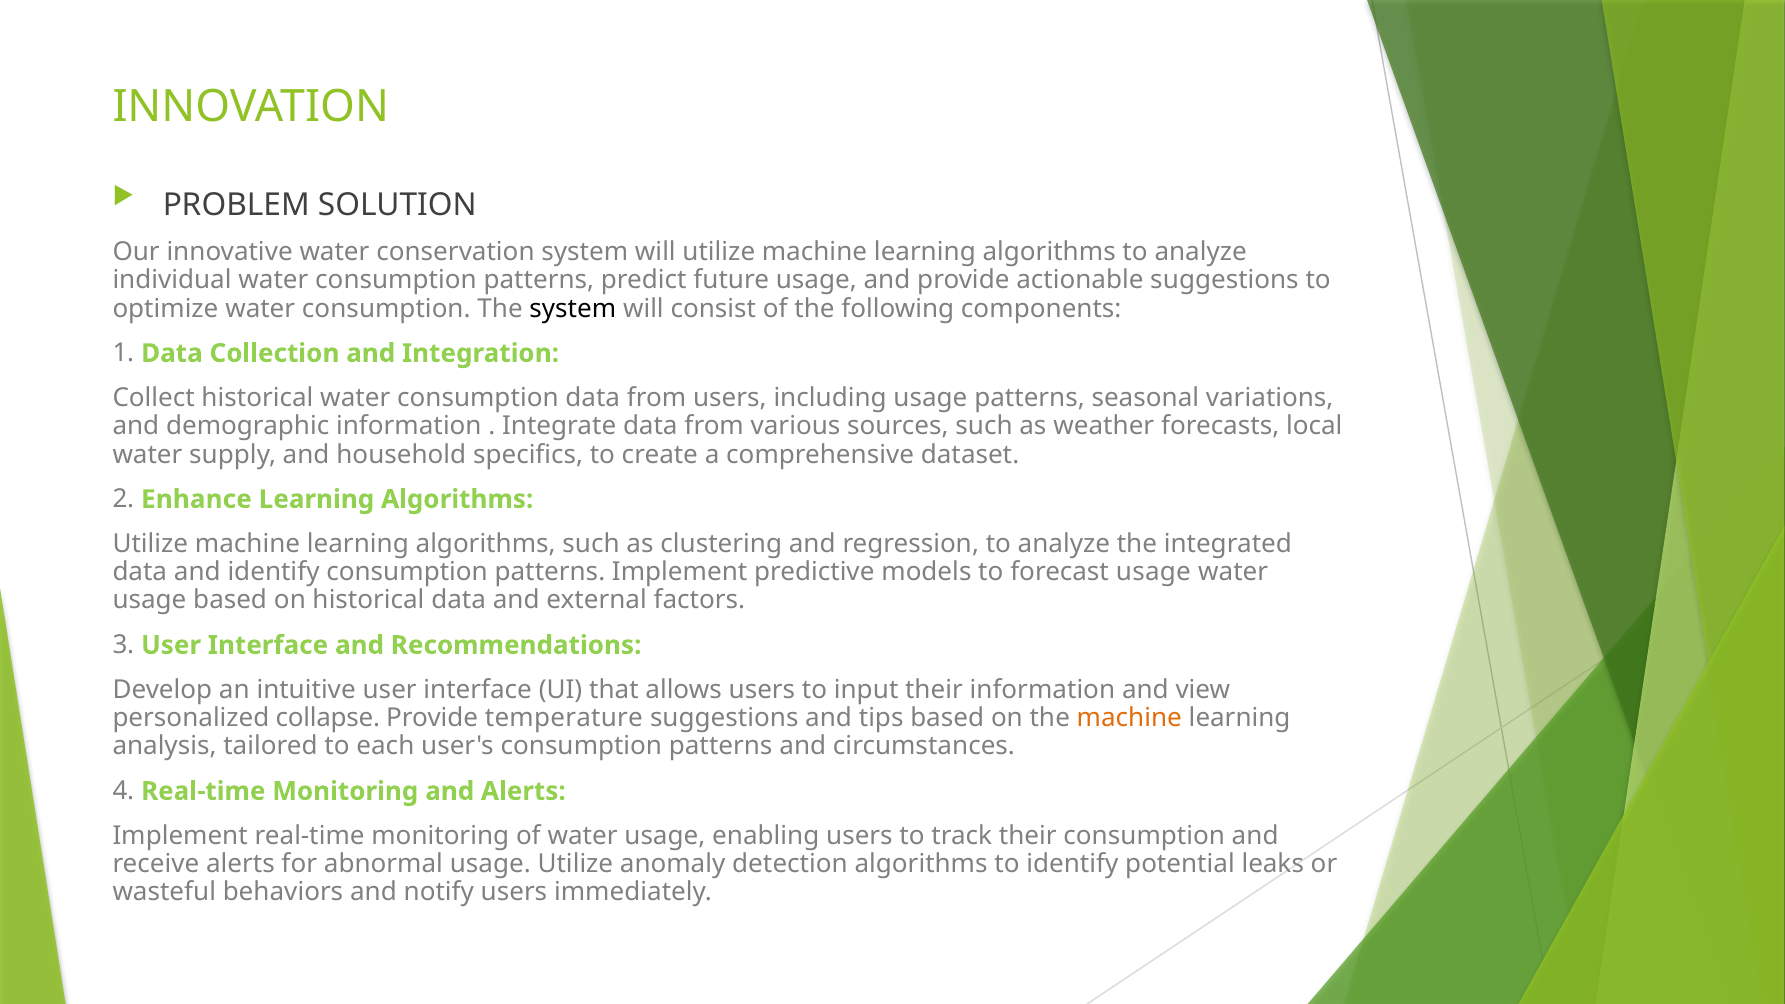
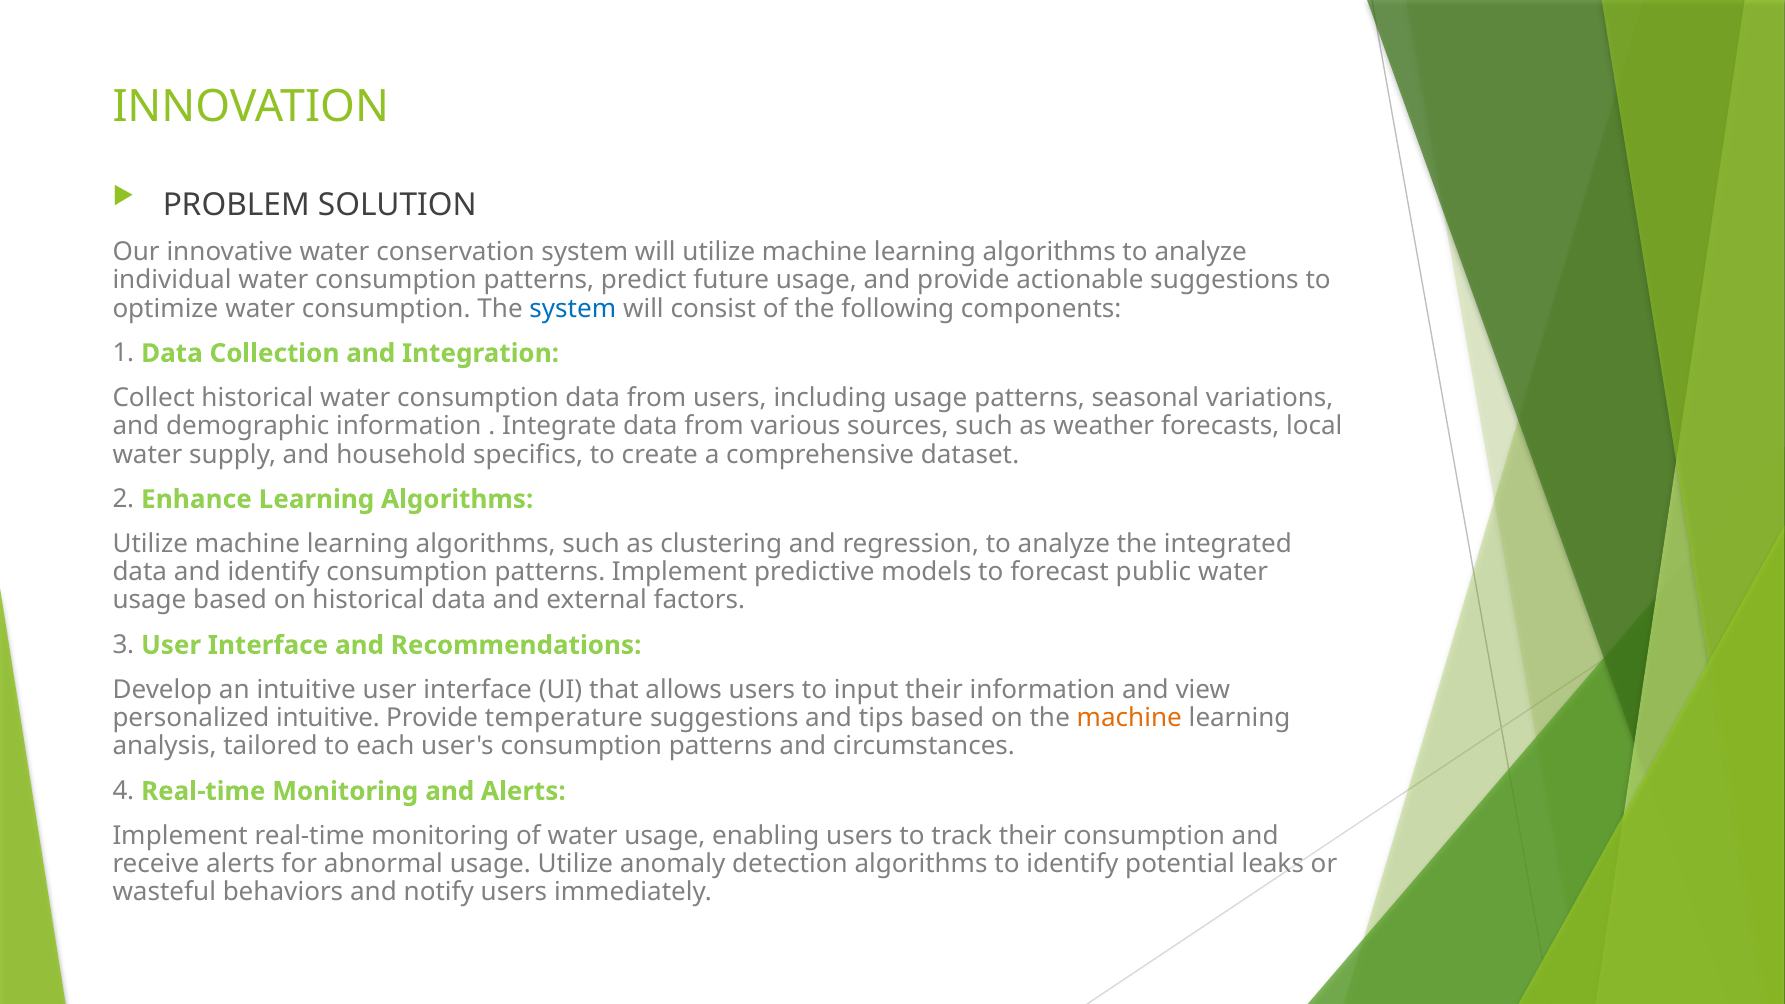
system colour: black -> blue (573, 308)
forecast usage: usage -> public (1153, 572)
personalized collapse: collapse -> intuitive (328, 718)
